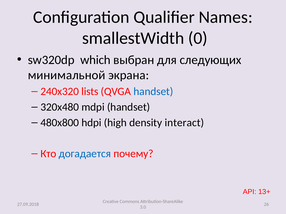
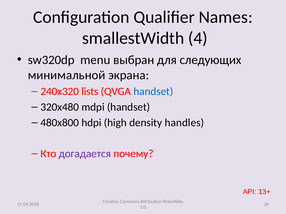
0: 0 -> 4 (198, 38)
which: which -> menu (95, 60)
interact: interact -> handles (184, 123)
догадается colour: blue -> purple (85, 154)
